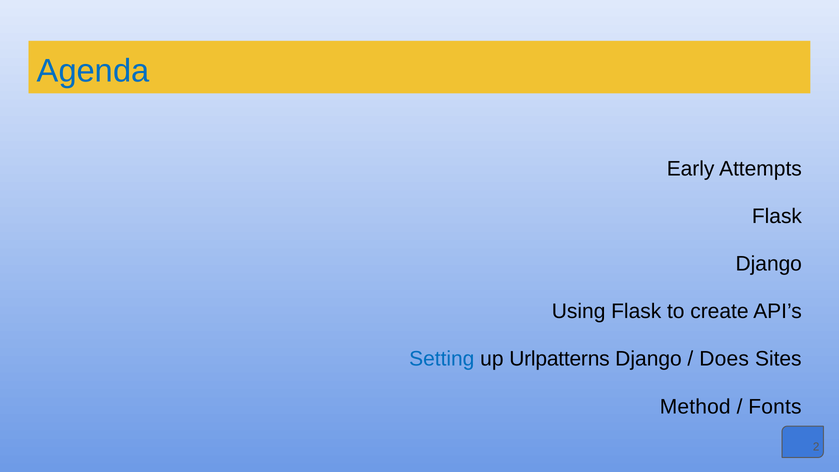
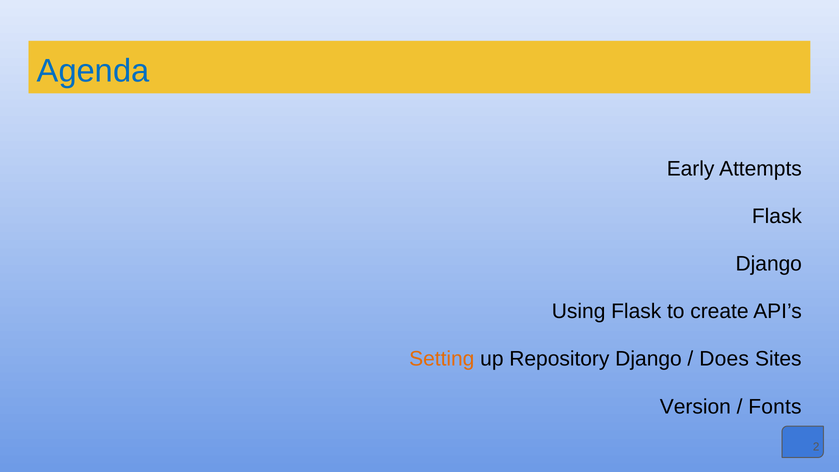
Setting colour: blue -> orange (442, 359)
Urlpatterns: Urlpatterns -> Repository (559, 359)
Method: Method -> Version (695, 407)
